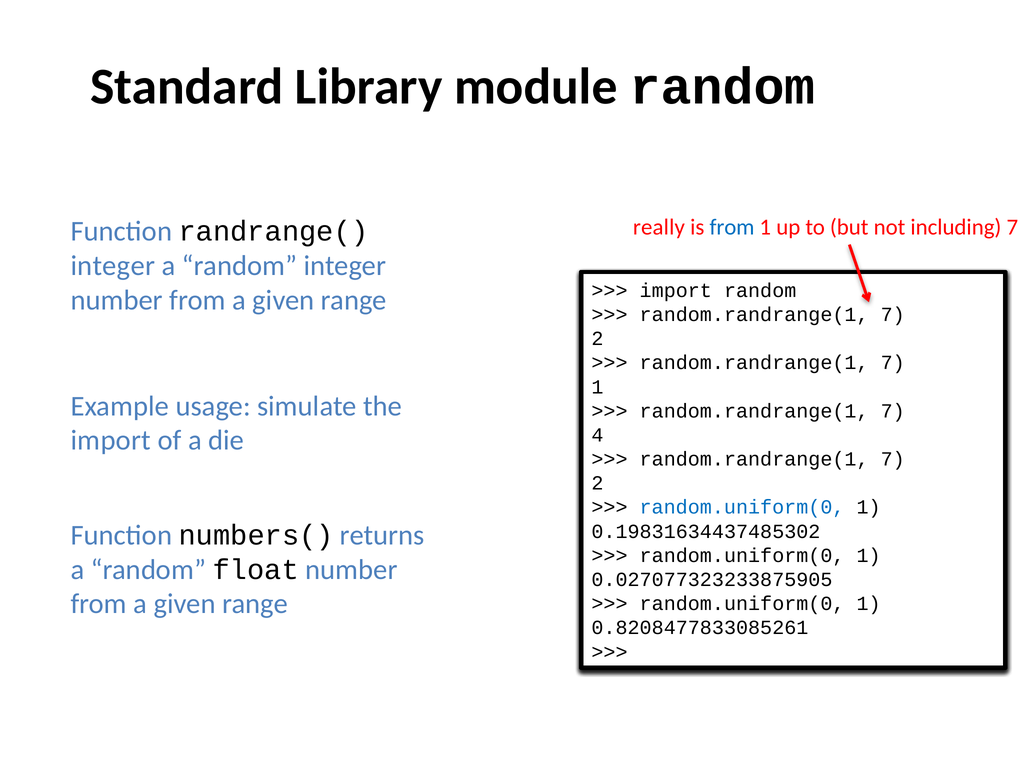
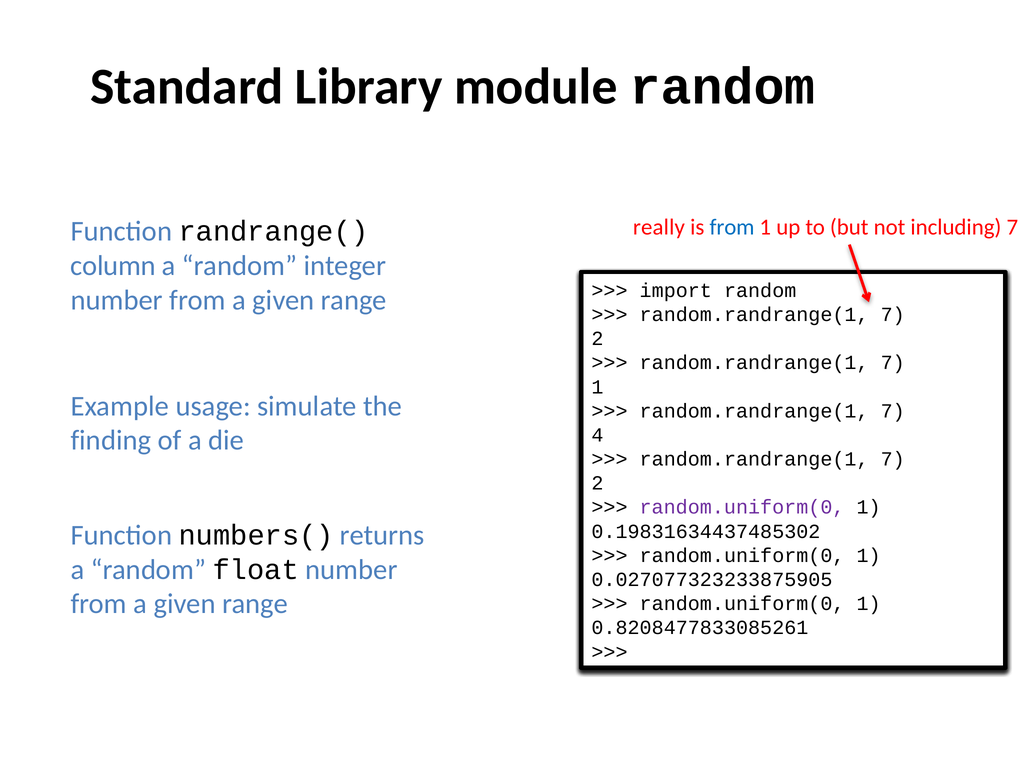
integer: integer -> column (113, 265)
import: import -> finding (111, 440)
random.uniform(0 colour: blue -> purple (742, 507)
